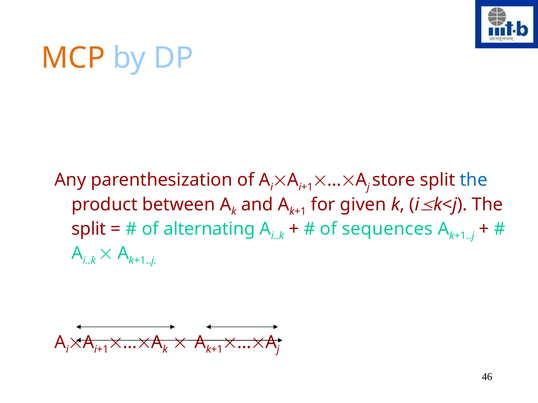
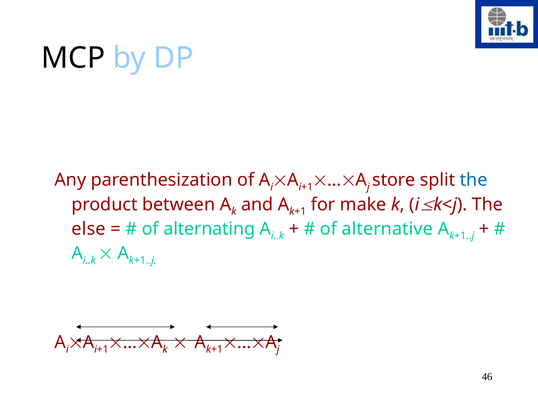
MCP colour: orange -> black (73, 58)
given: given -> make (363, 205)
split: split -> else (89, 229)
sequences: sequences -> alternative (387, 229)
